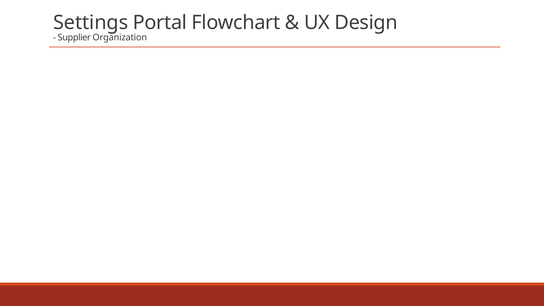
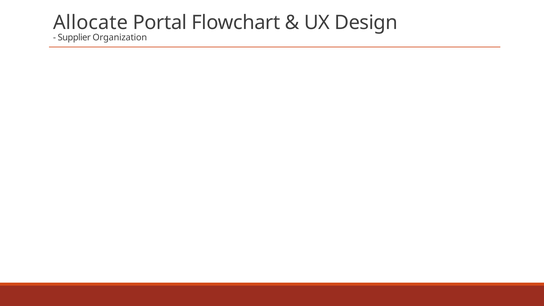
Settings: Settings -> Allocate (91, 23)
